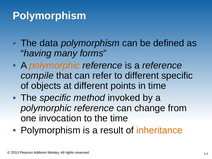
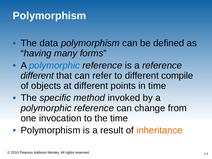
polymorphic colour: orange -> blue (54, 65)
compile: compile -> different (37, 76)
different specific: specific -> compile (177, 76)
